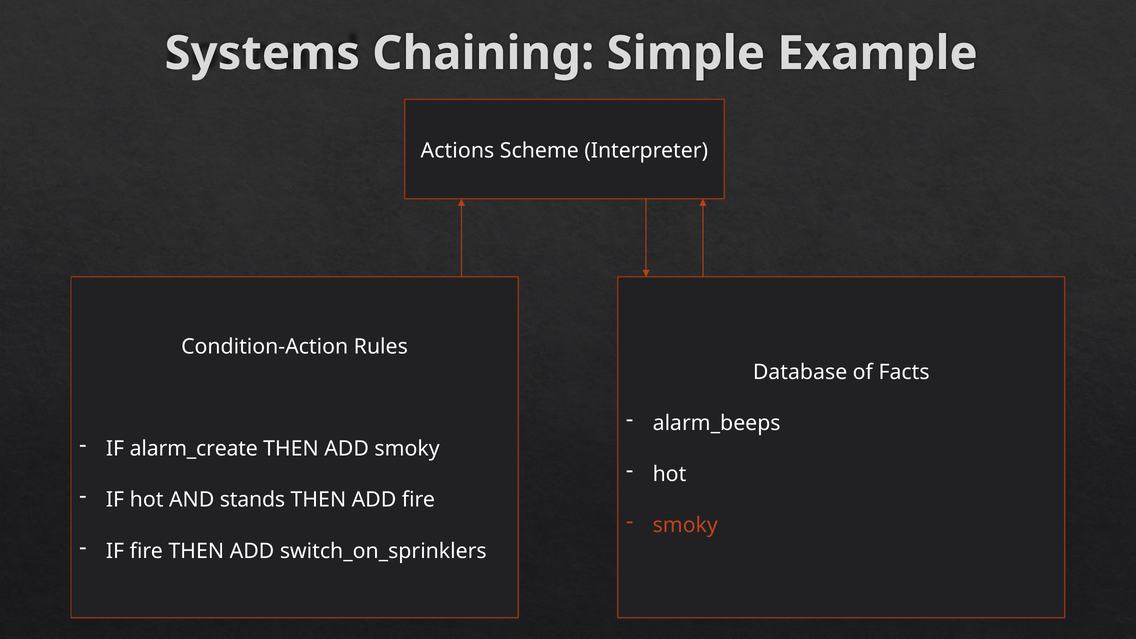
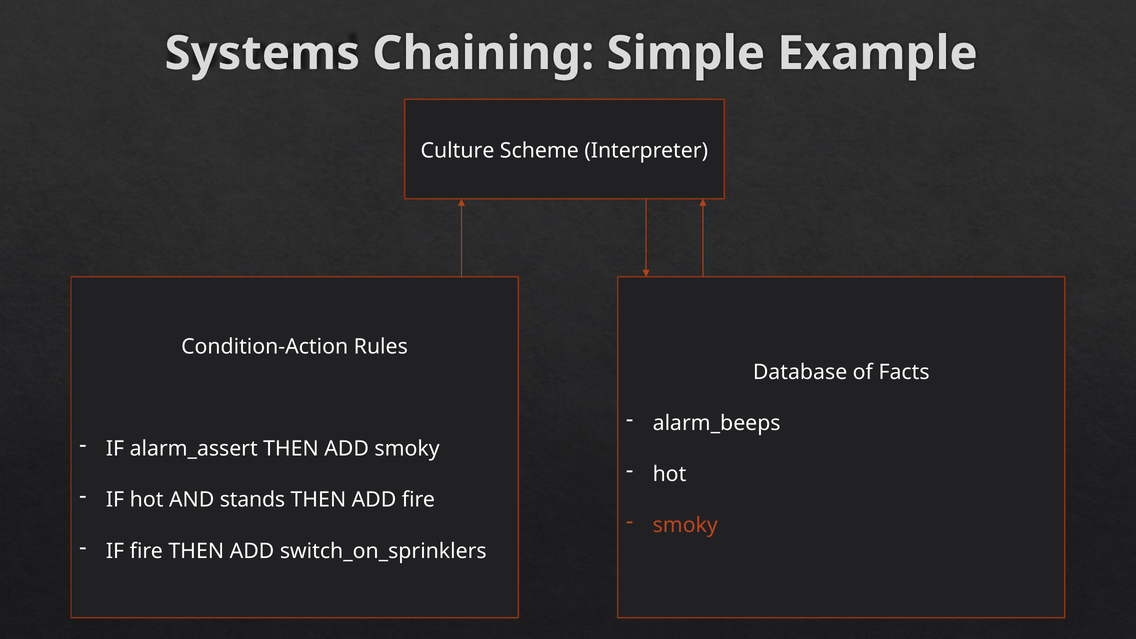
Actions: Actions -> Culture (457, 151)
alarm_create: alarm_create -> alarm_assert (194, 449)
